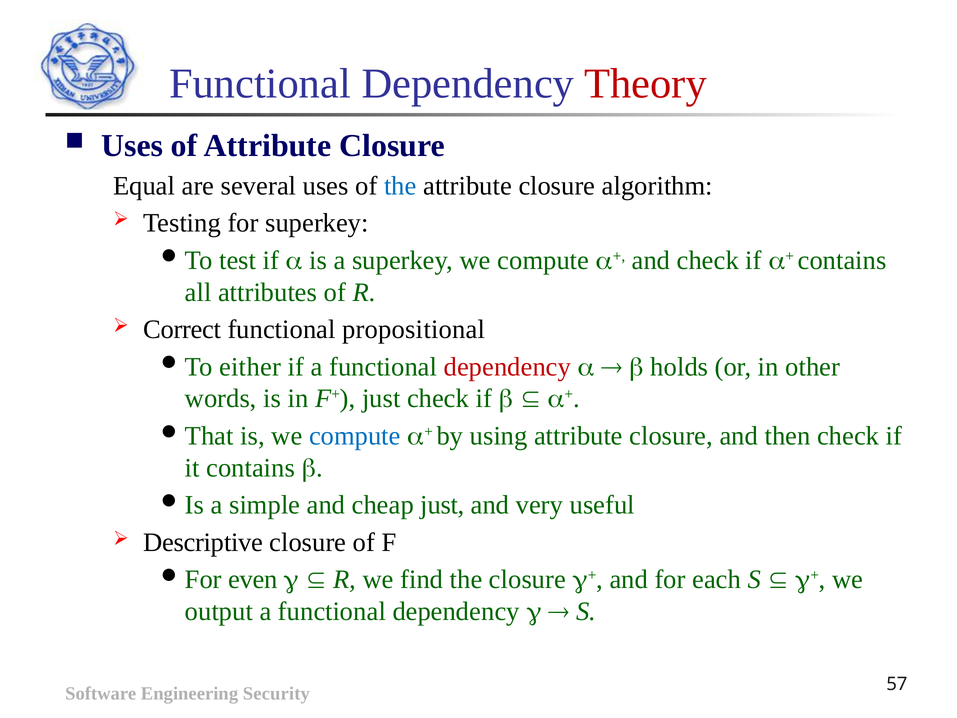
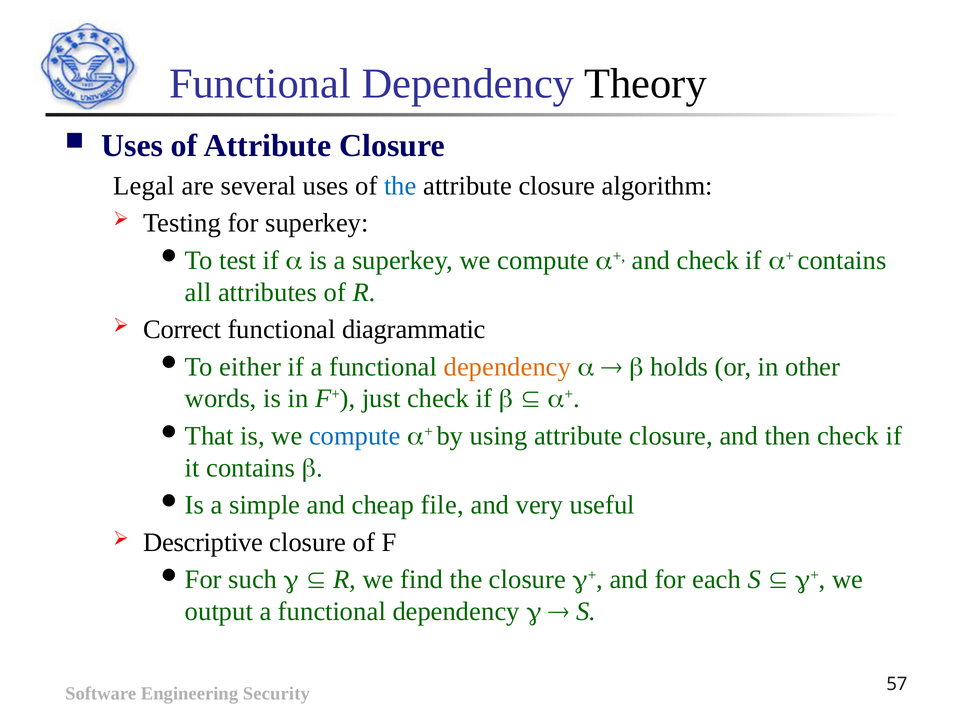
Theory colour: red -> black (646, 83)
Equal: Equal -> Legal (144, 186)
propositional: propositional -> diagrammatic (414, 329)
dependency colour: red -> orange (507, 367)
cheap just: just -> file (442, 505)
even: even -> such (253, 579)
